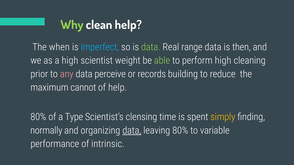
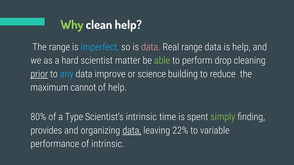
The when: when -> range (59, 47)
data colour: light green -> pink (151, 47)
is then: then -> help (241, 47)
a high: high -> hard (70, 61)
weight: weight -> matter (128, 61)
perform high: high -> drop (223, 61)
prior underline: none -> present (39, 74)
any colour: pink -> light blue (67, 74)
perceive: perceive -> improve (110, 74)
records: records -> science (152, 74)
Scientist’s clensing: clensing -> intrinsic (141, 117)
simply colour: yellow -> light green (223, 117)
normally: normally -> provides (46, 131)
leaving 80%: 80% -> 22% (180, 131)
